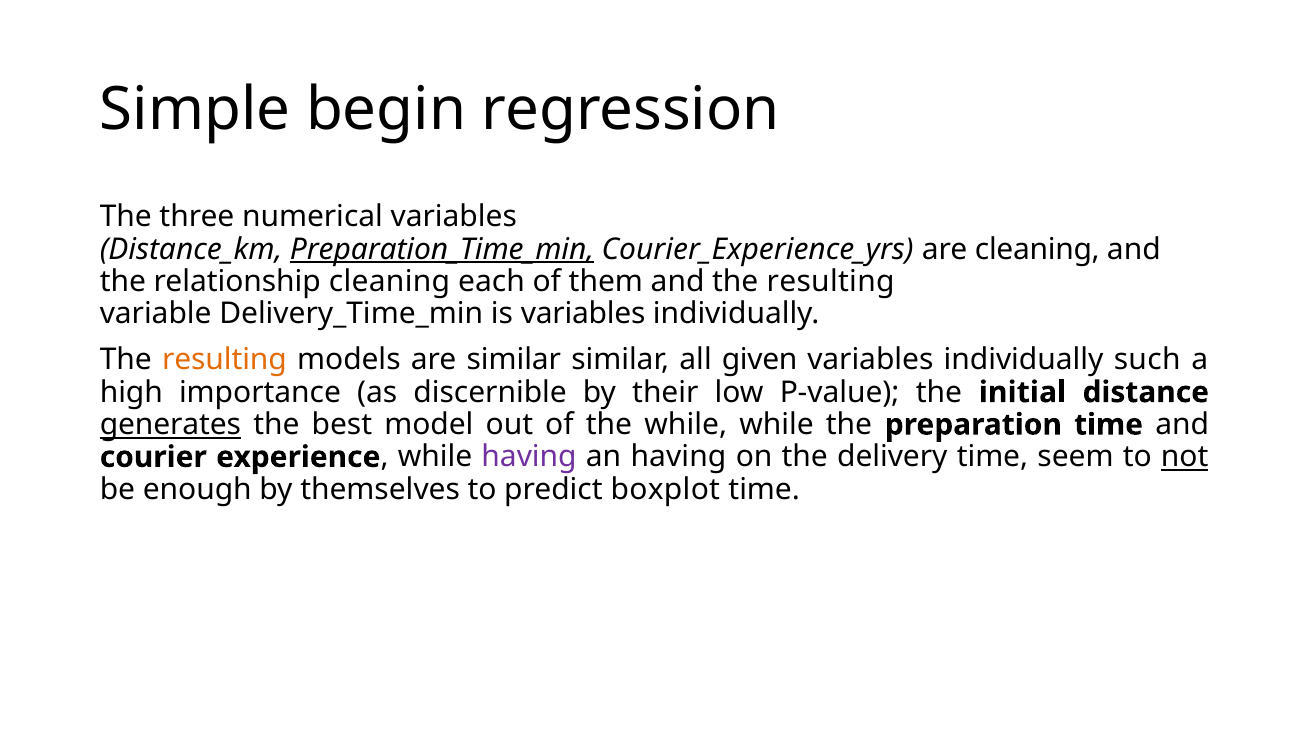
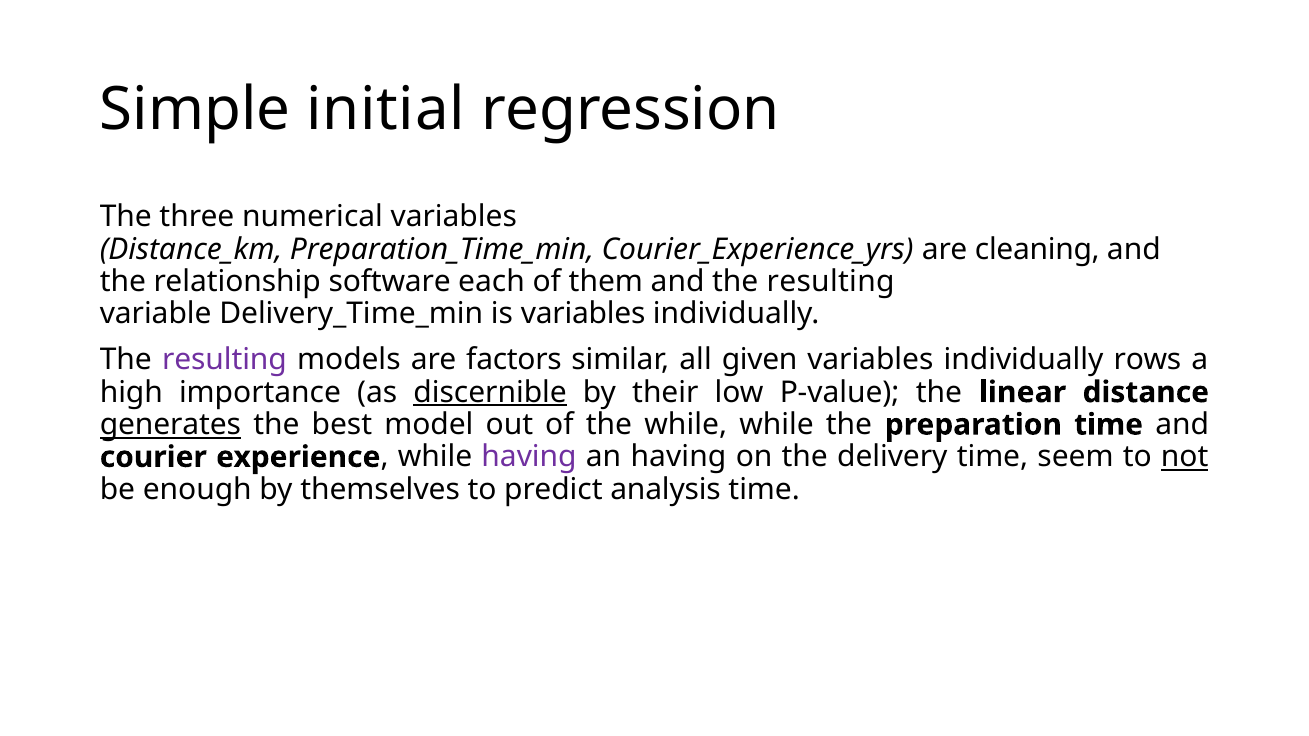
begin: begin -> initial (386, 110)
Preparation_Time_min underline: present -> none (442, 249)
relationship cleaning: cleaning -> software (390, 282)
resulting colour: orange -> purple (224, 360)
are similar: similar -> factors (514, 360)
such: such -> rows (1147, 360)
discernible underline: none -> present (490, 392)
initial: initial -> linear (1023, 392)
boxplot: boxplot -> analysis (666, 490)
